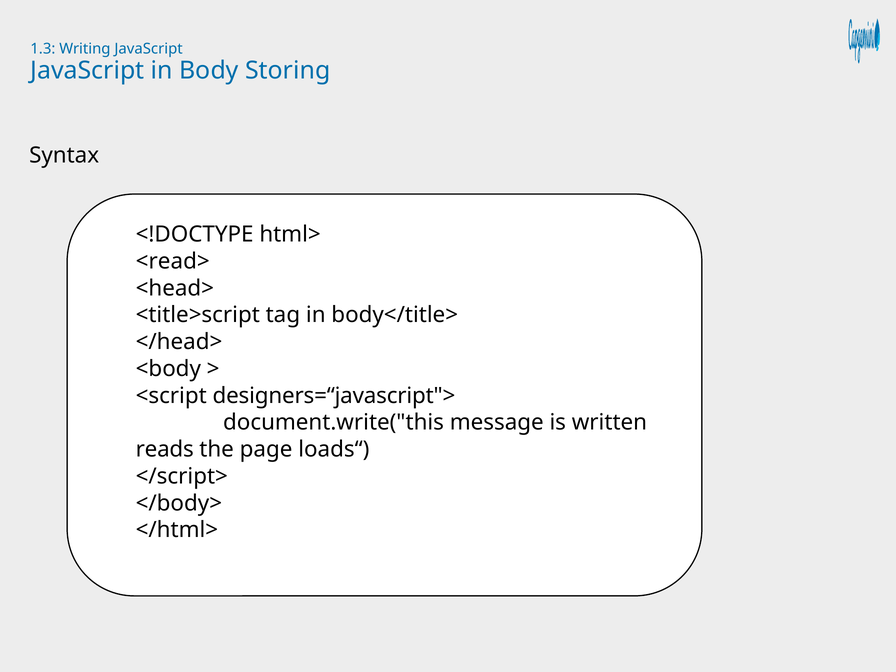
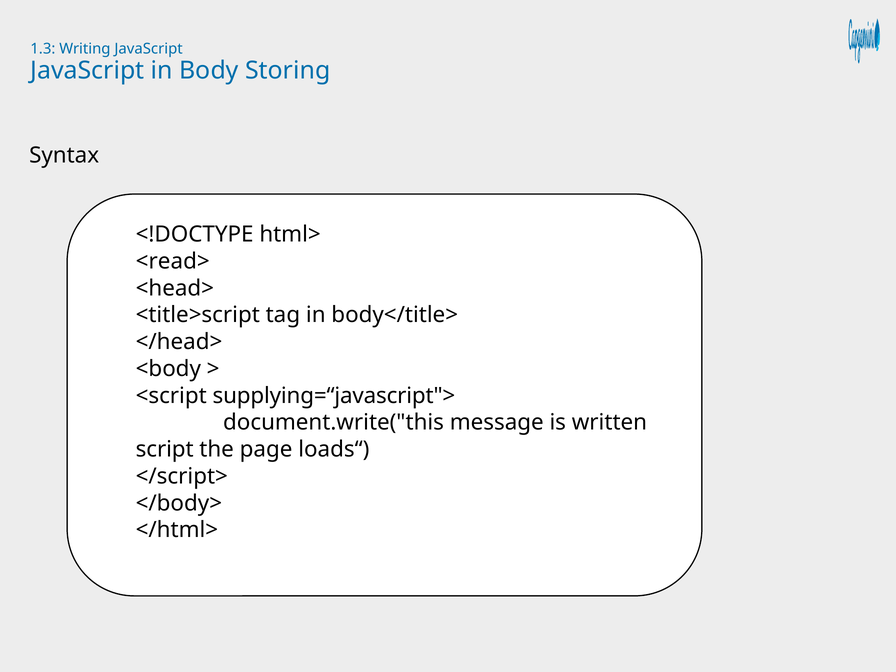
designers=“javascript">: designers=“javascript"> -> supplying=“javascript"> (334, 396)
reads: reads -> script (165, 449)
